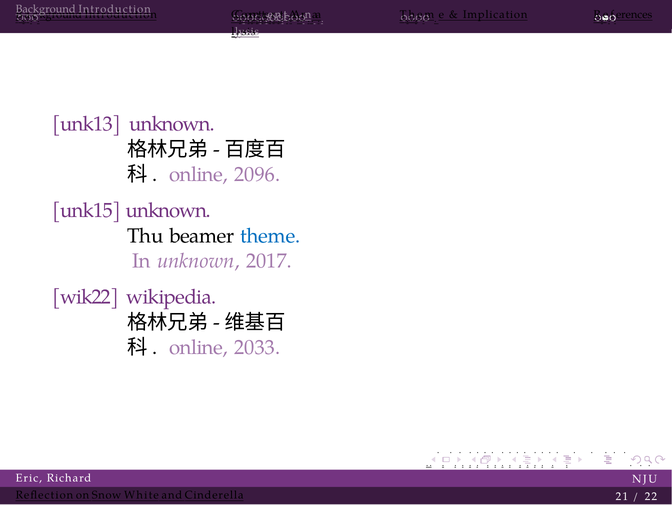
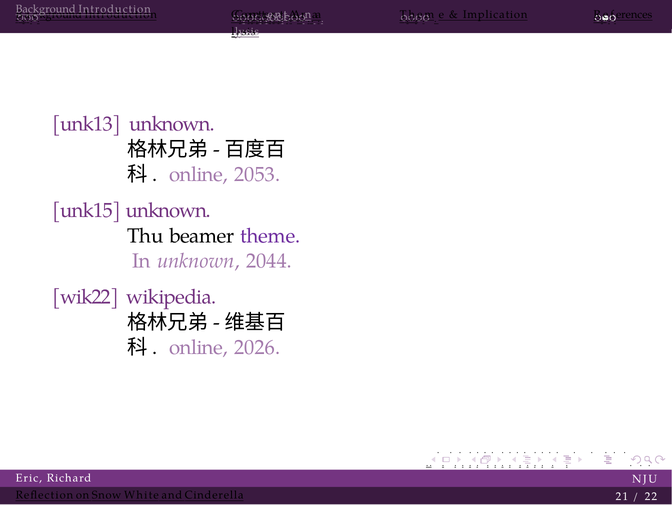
2096: 2096 -> 2053 (257, 174)
theme colour: blue -> purple (270, 236)
2017: 2017 -> 2044 (269, 261)
2033: 2033 -> 2026 (257, 347)
